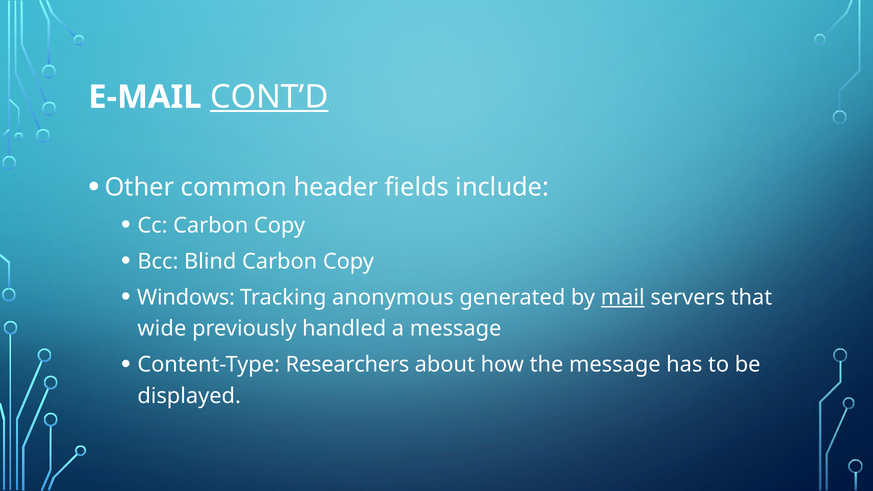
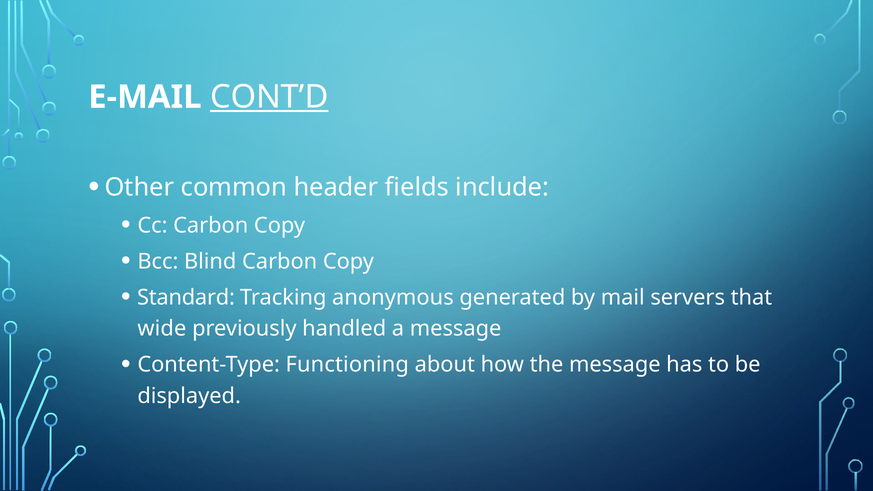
Windows: Windows -> Standard (186, 297)
mail underline: present -> none (623, 297)
Researchers: Researchers -> Functioning (347, 365)
